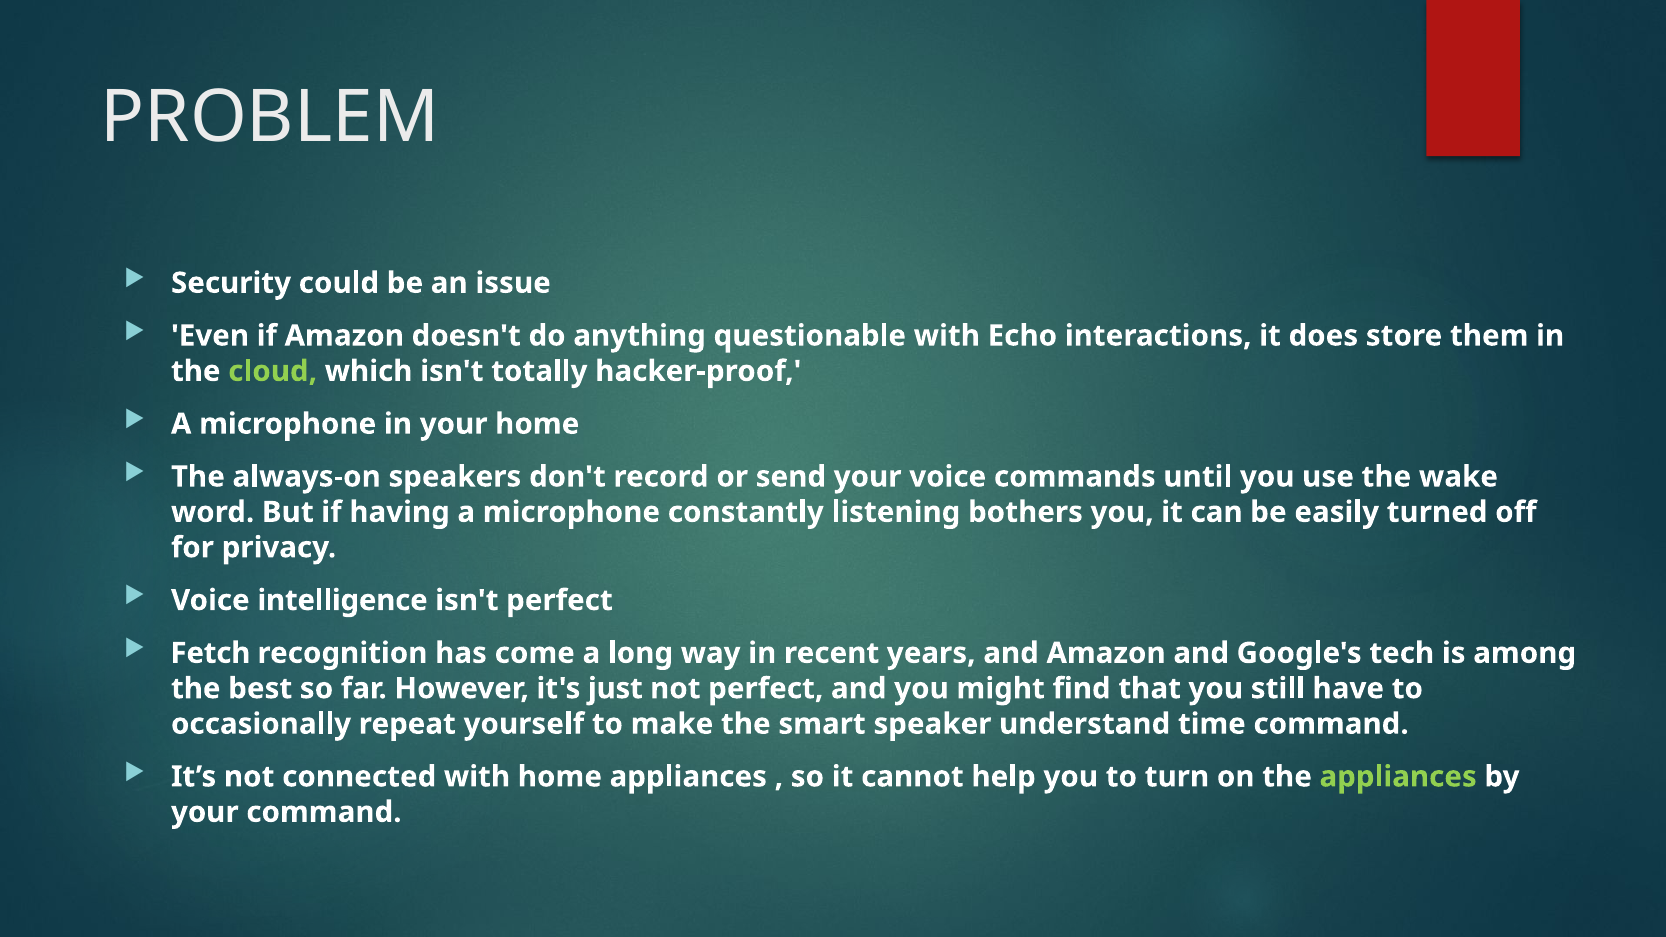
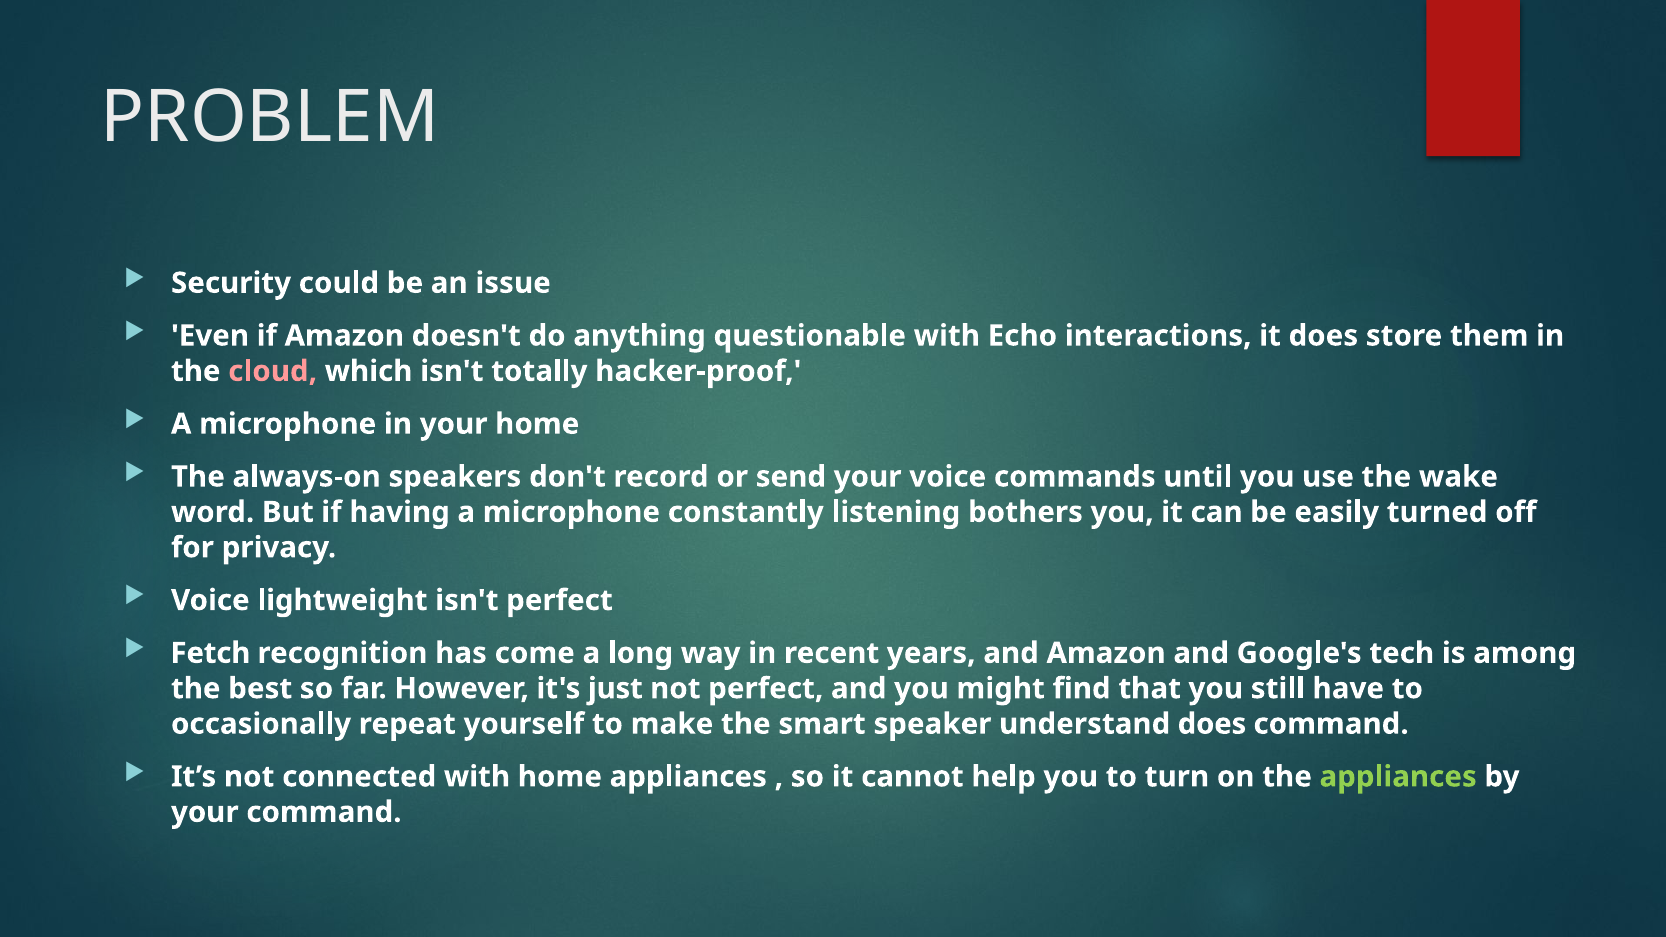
cloud colour: light green -> pink (273, 371)
intelligence: intelligence -> lightweight (342, 600)
understand time: time -> does (1212, 724)
